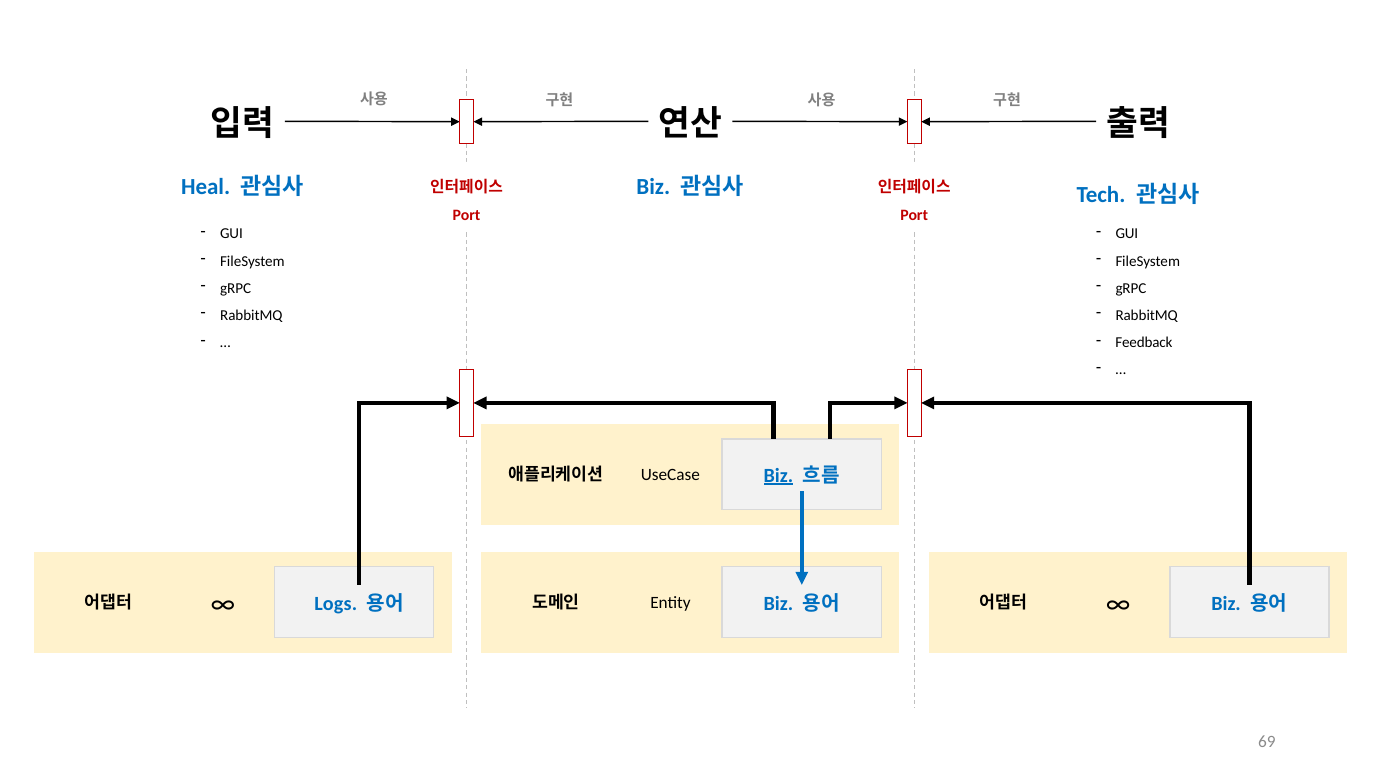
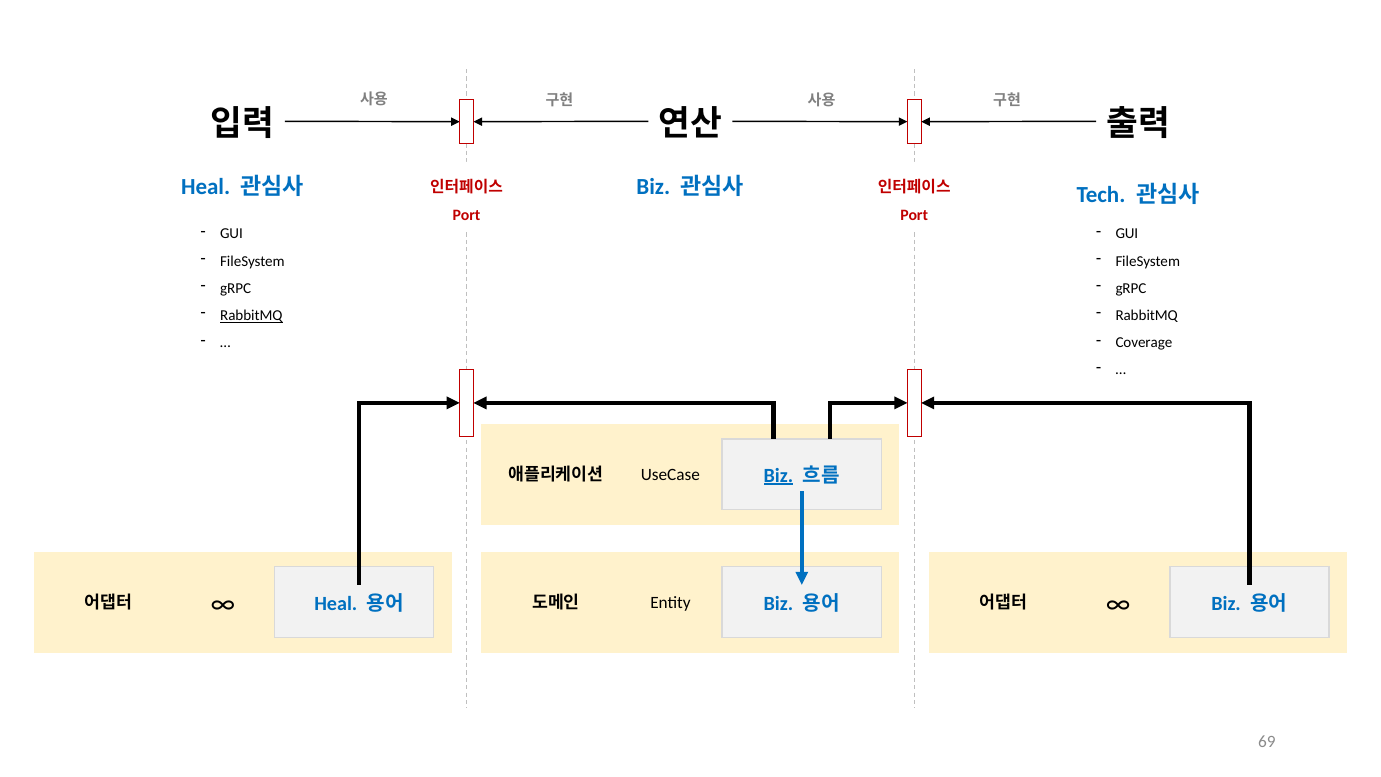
RabbitMQ underline: none -> present (251, 315)
Feedback: Feedback -> Coverage (1144, 343)
Logs: Logs -> Heal (336, 603)
